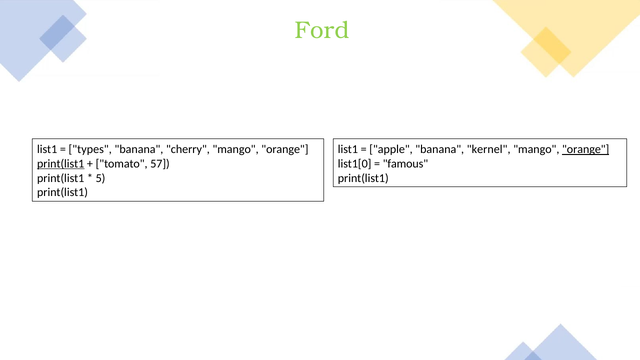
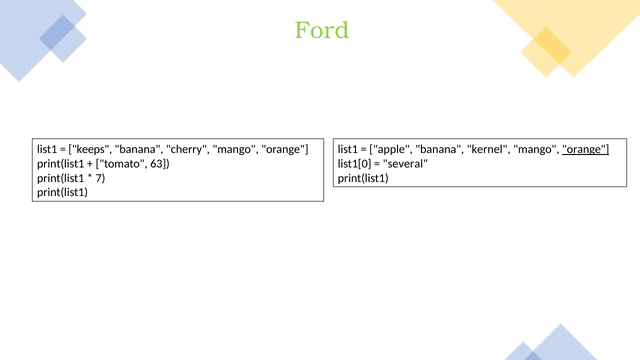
types: types -> keeps (90, 149)
print(list1 underline: present -> none (61, 164)
57: 57 -> 63 (160, 164)
famous: famous -> several (405, 164)
5: 5 -> 7 (101, 178)
